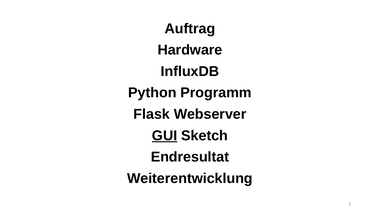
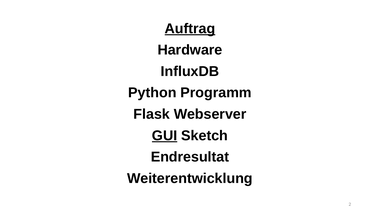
Auftrag underline: none -> present (190, 29)
